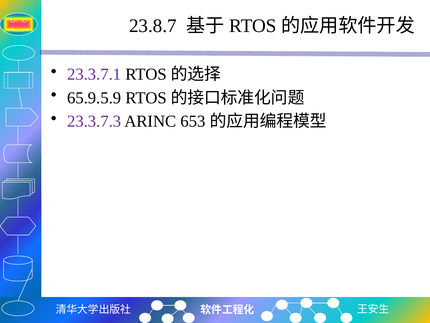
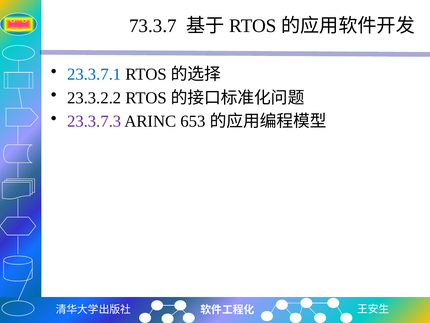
23.8.7: 23.8.7 -> 73.3.7 (153, 26)
23.3.7.1 colour: purple -> blue (94, 74)
65.9.5.9: 65.9.5.9 -> 23.3.2.2 (94, 98)
